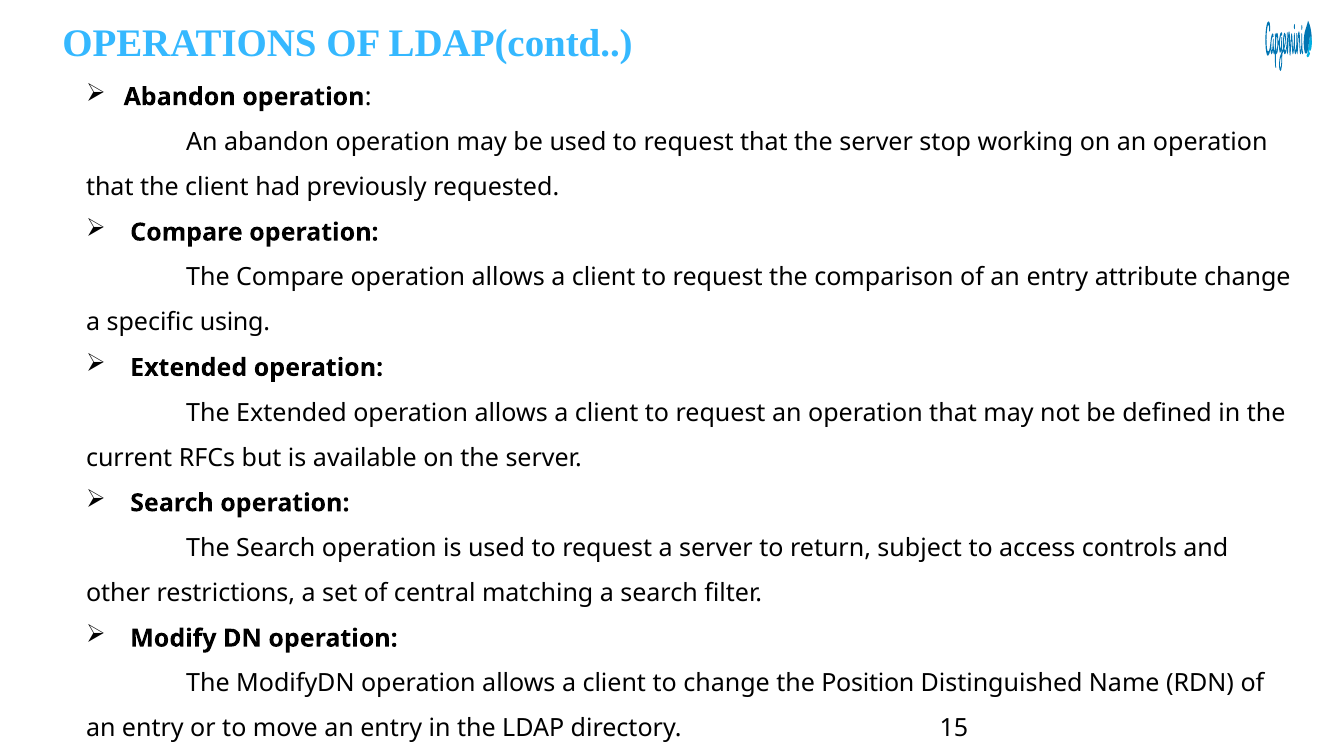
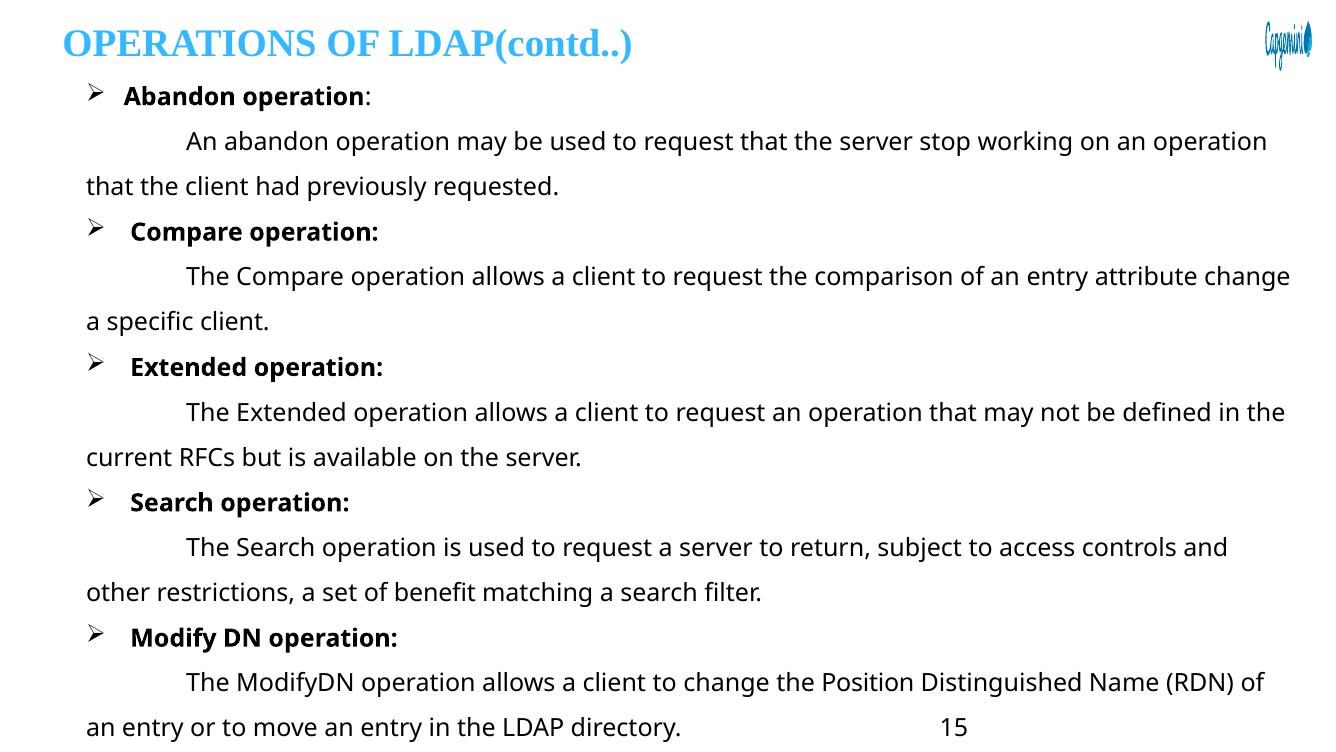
specific using: using -> client (235, 322)
central: central -> benefit (435, 593)
